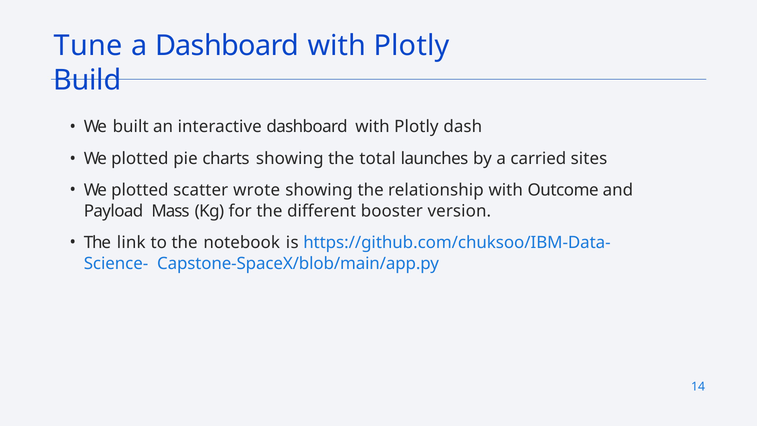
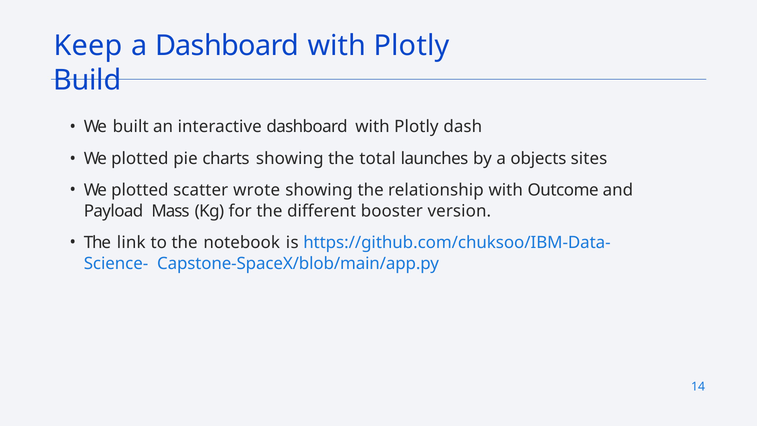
Tune: Tune -> Keep (88, 46)
carried: carried -> objects (538, 159)
